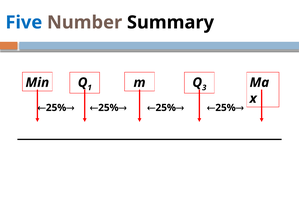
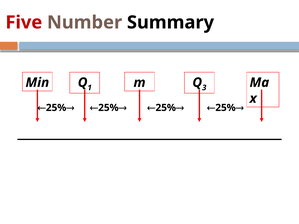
Five colour: blue -> red (24, 22)
